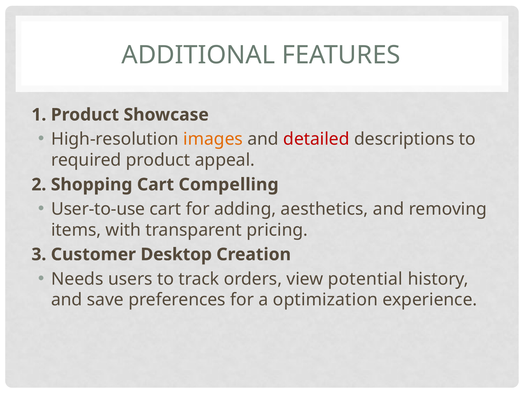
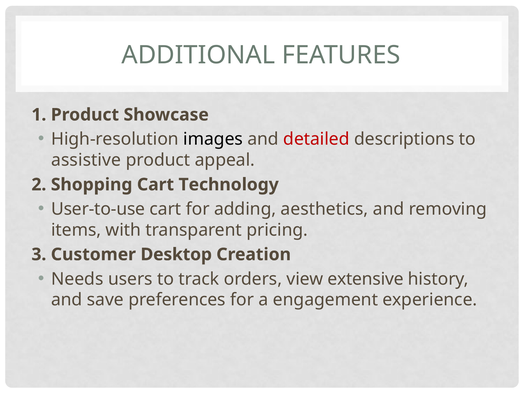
images colour: orange -> black (213, 139)
required: required -> assistive (86, 160)
Compelling: Compelling -> Technology (229, 185)
potential: potential -> extensive (366, 279)
optimization: optimization -> engagement (326, 300)
